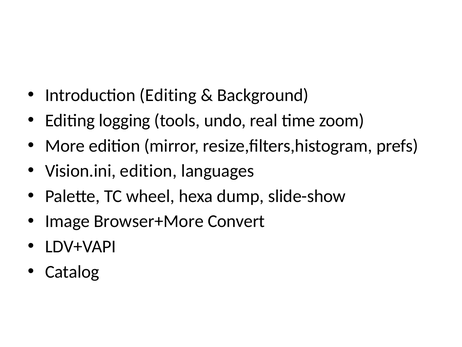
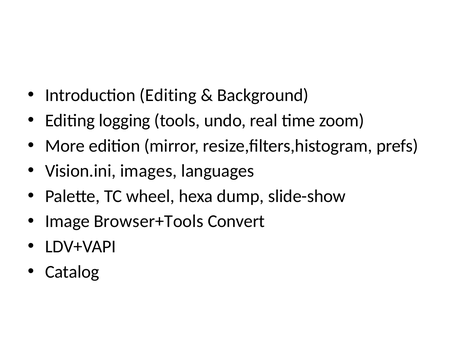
Vision.ini edition: edition -> images (149, 171)
Browser+More: Browser+More -> Browser+Tools (149, 221)
